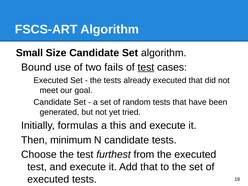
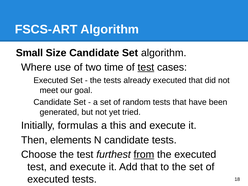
Bound: Bound -> Where (36, 67)
fails: fails -> time (114, 67)
minimum: minimum -> elements (71, 140)
from underline: none -> present (144, 155)
